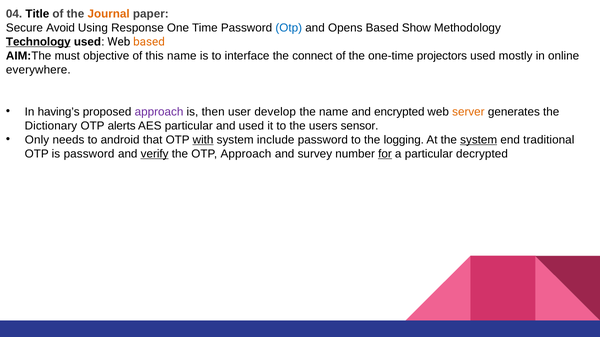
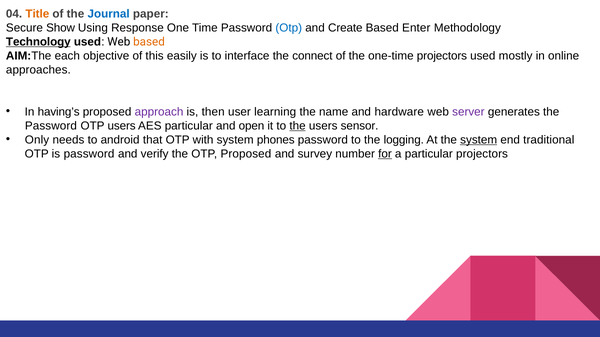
Title colour: black -> orange (37, 14)
Journal colour: orange -> blue (109, 14)
Avoid: Avoid -> Show (61, 28)
Opens: Opens -> Create (345, 28)
Show: Show -> Enter (416, 28)
must: must -> each (67, 56)
this name: name -> easily (182, 56)
everywhere: everywhere -> approaches (38, 70)
develop: develop -> learning (275, 112)
encrypted: encrypted -> hardware (399, 112)
server colour: orange -> purple (468, 112)
Dictionary: Dictionary -> Password (51, 126)
OTP alerts: alerts -> users (122, 126)
and used: used -> open (251, 126)
the underline: none -> present (298, 126)
with underline: present -> none (203, 140)
include: include -> phones (276, 140)
verify underline: present -> none (155, 154)
OTP Approach: Approach -> Proposed (246, 154)
particular decrypted: decrypted -> projectors (482, 154)
